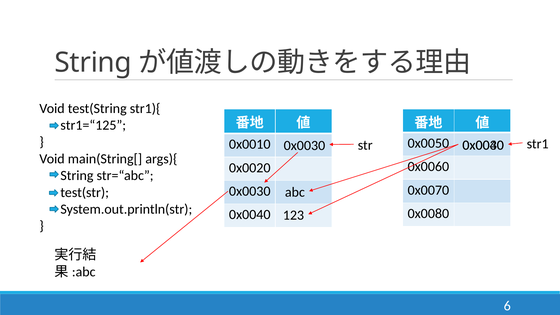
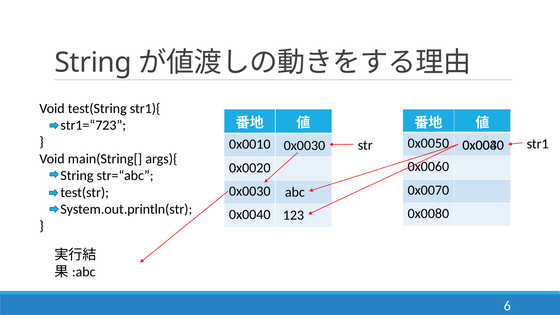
str1=“125: str1=“125 -> str1=“723 (93, 125)
